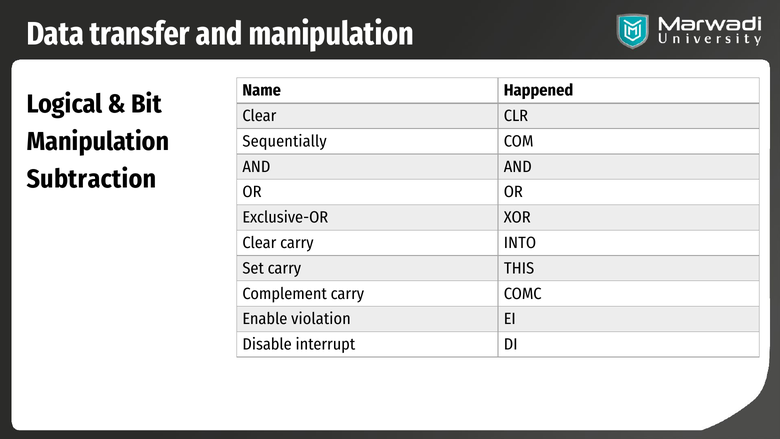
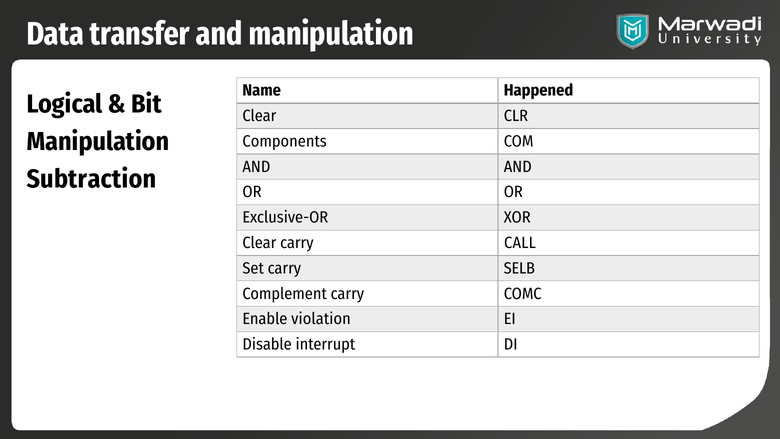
Sequentially: Sequentially -> Components (285, 141)
INTO: INTO -> CALL (520, 243)
THIS: THIS -> SELB (519, 268)
